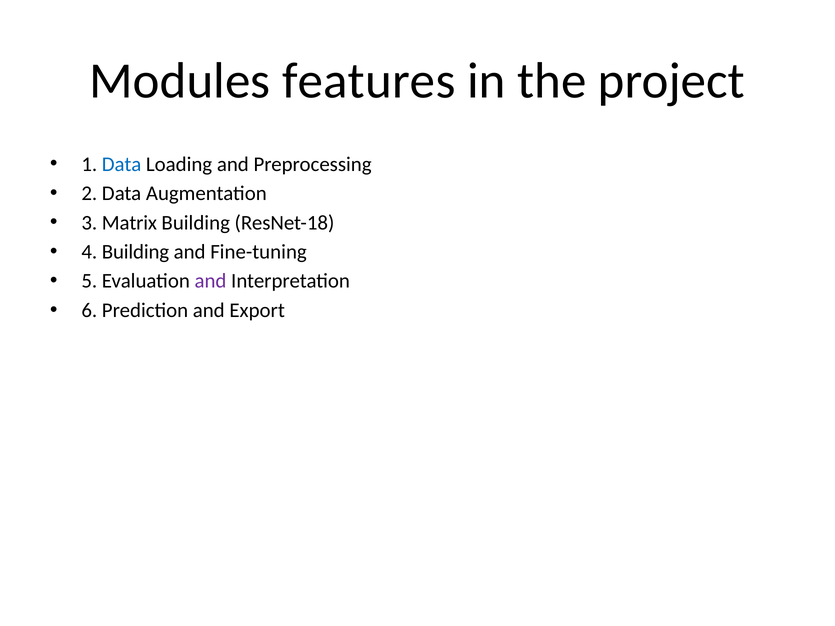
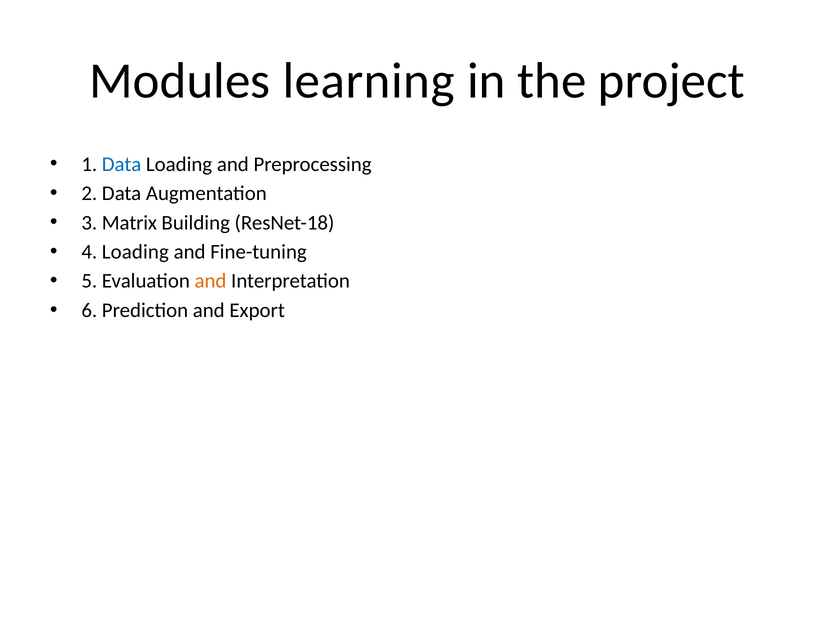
features: features -> learning (369, 81)
4 Building: Building -> Loading (135, 252)
and colour: purple -> orange (210, 281)
